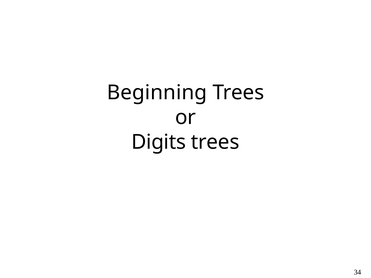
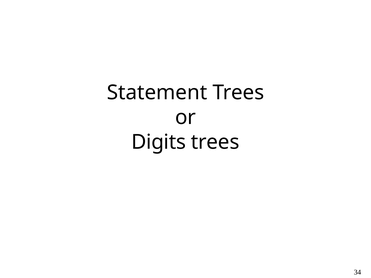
Beginning: Beginning -> Statement (157, 93)
